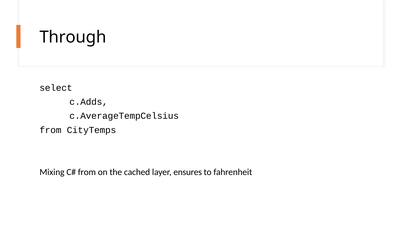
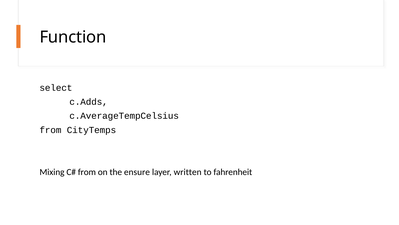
Through: Through -> Function (73, 37)
cached: cached -> ensure (137, 172)
ensures: ensures -> written (188, 172)
